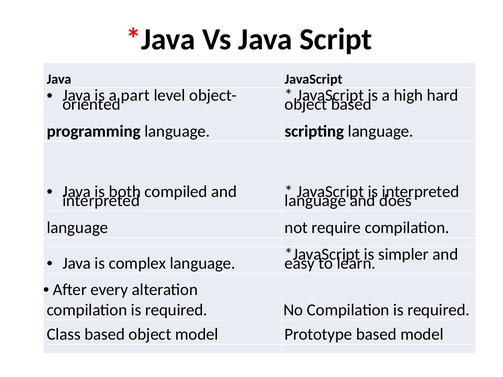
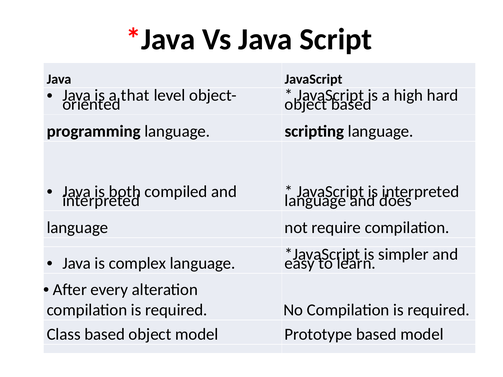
part: part -> that (135, 95)
